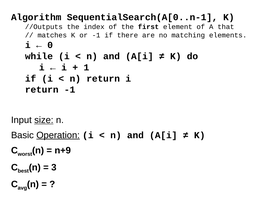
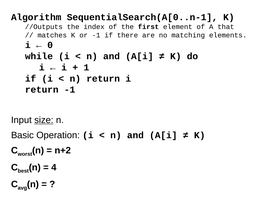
Operation underline: present -> none (58, 135)
n+9: n+9 -> n+2 (63, 151)
3: 3 -> 4 (54, 168)
